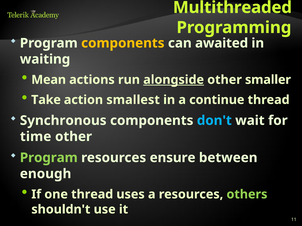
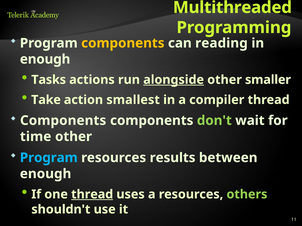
awaited: awaited -> reading (221, 43)
waiting: waiting -> enough (45, 59)
Mean: Mean -> Tasks (49, 80)
continue: continue -> compiler (217, 100)
Synchronous: Synchronous -> Components (63, 121)
don't colour: light blue -> light green (214, 121)
Program colour: light green -> light blue (49, 158)
ensure: ensure -> results (173, 158)
thread underline: none -> present (92, 195)
